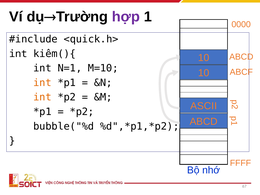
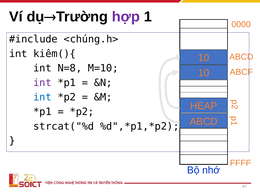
<quick.h>: <quick.h> -> <chúng.h> (91, 39)
N=1: N=1 -> N=8 (70, 68)
int colour: orange -> purple (42, 83)
int colour: orange -> blue (42, 97)
ASCII: ASCII -> HEAP (204, 106)
bubble("%d: bubble("%d -> strcat("%d (64, 126)
